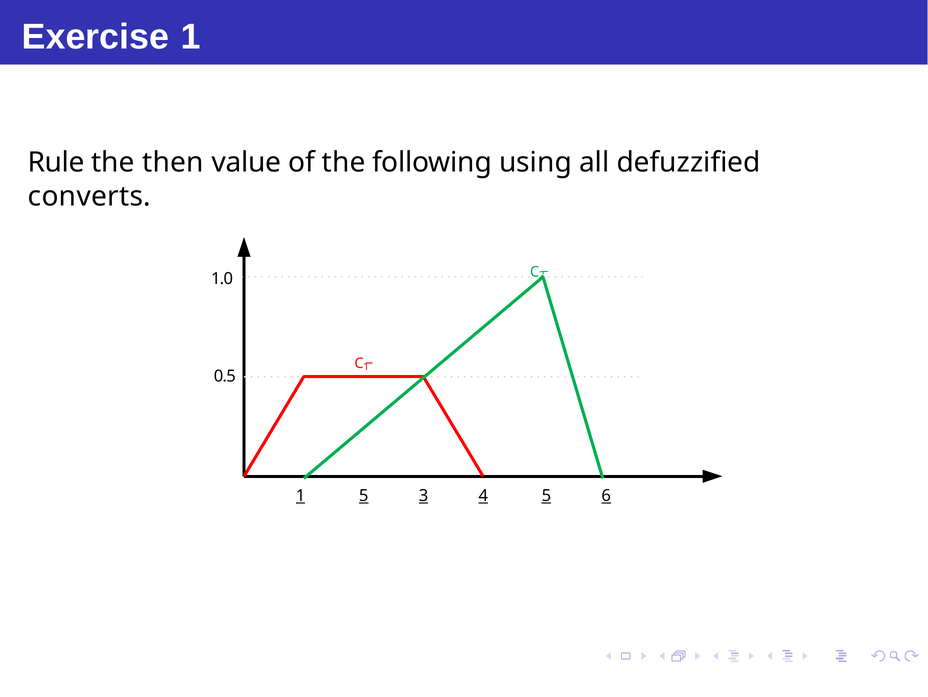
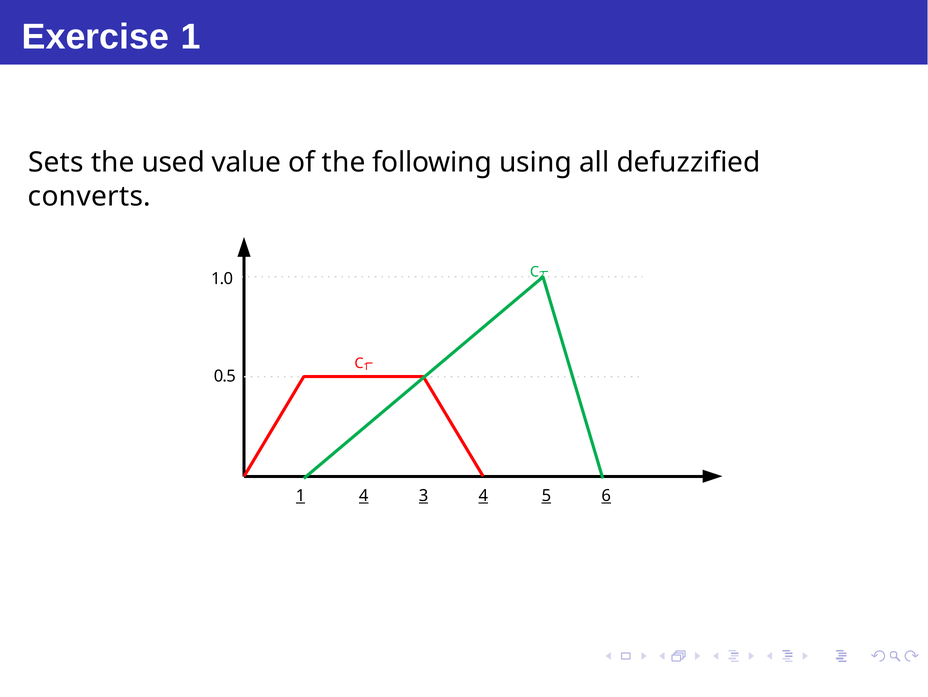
Rule: Rule -> Sets (56, 162)
then: then -> used (173, 162)
1 5: 5 -> 4 (364, 496)
